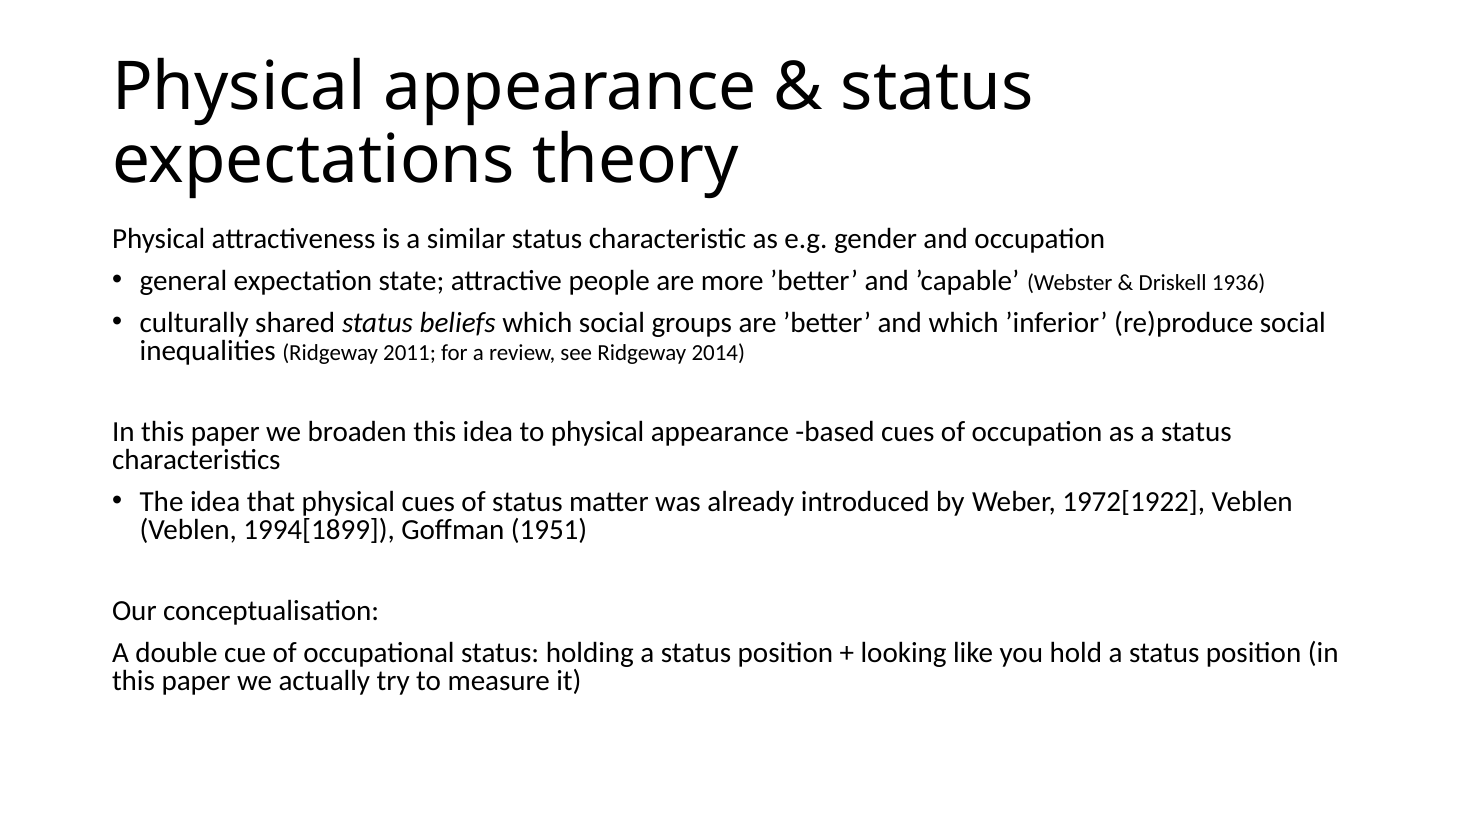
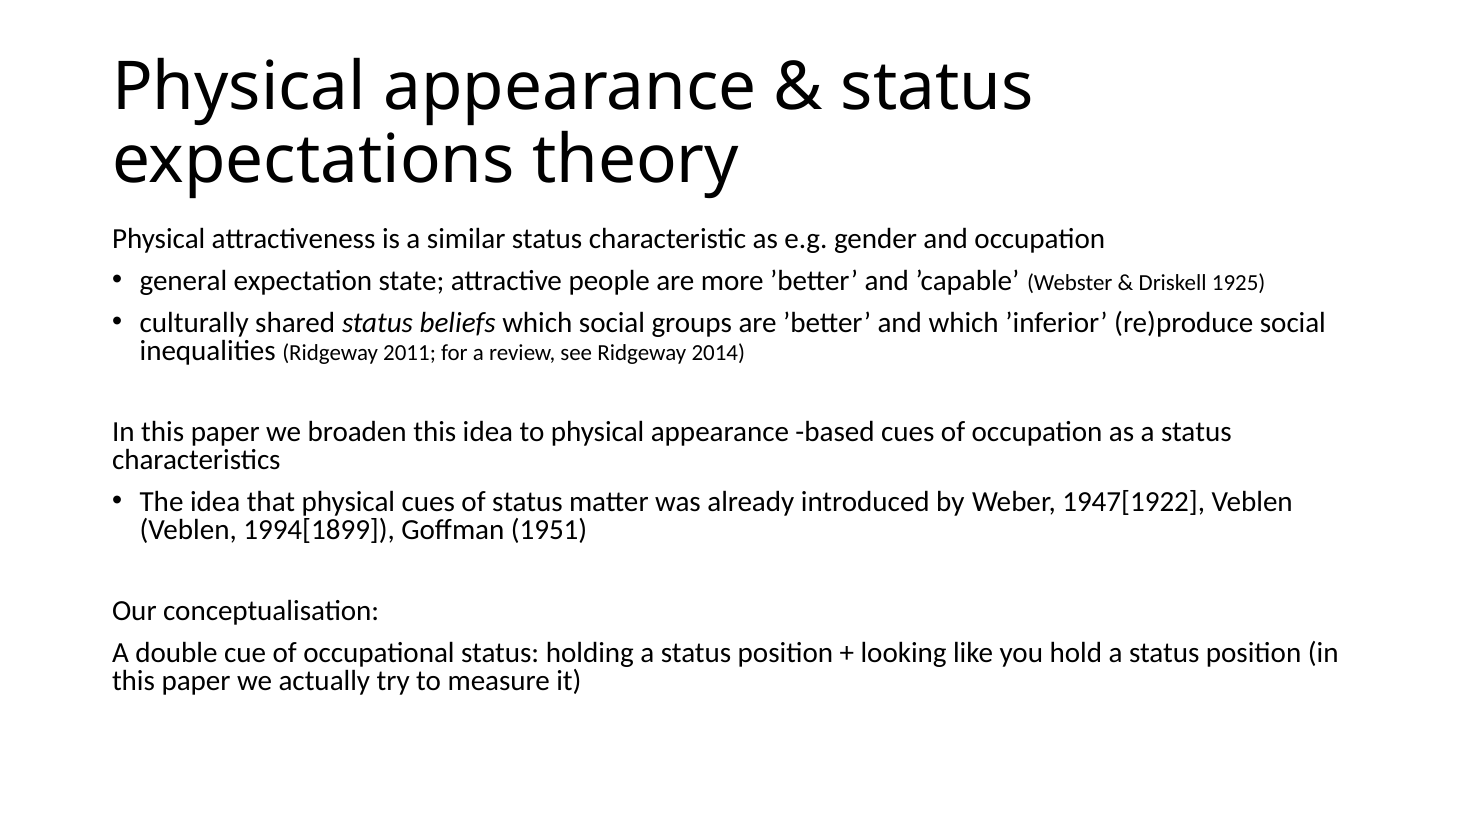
1936: 1936 -> 1925 (1239, 283)
1972[1922: 1972[1922 -> 1947[1922 (1134, 502)
